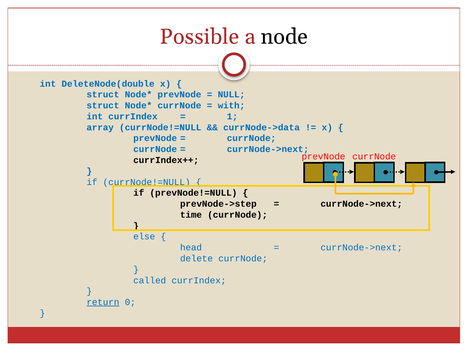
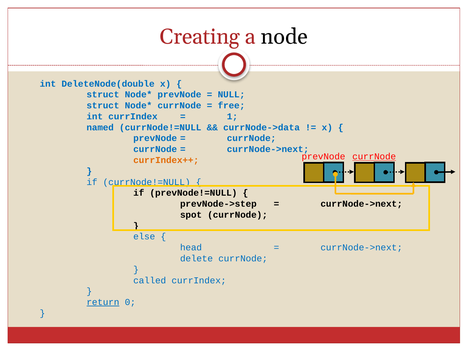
Possible: Possible -> Creating (200, 37)
with: with -> free (231, 106)
array: array -> named (100, 127)
currNode underline: none -> present (374, 157)
currIndex++ colour: black -> orange (166, 160)
time: time -> spot (191, 215)
